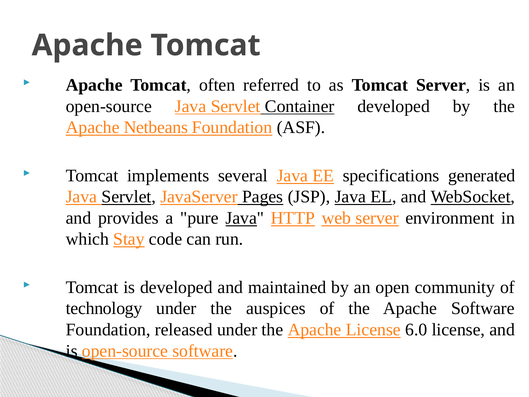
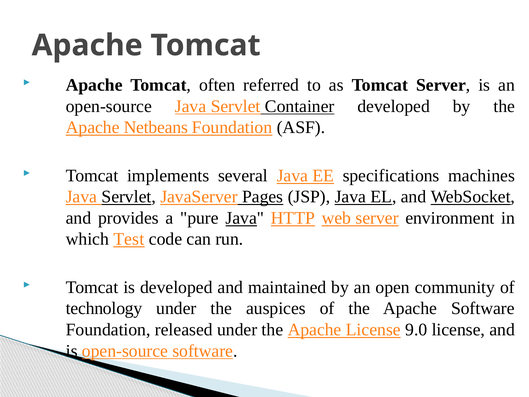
generated: generated -> machines (482, 175)
Stay: Stay -> Test (129, 239)
6.0: 6.0 -> 9.0 (416, 329)
